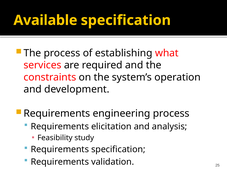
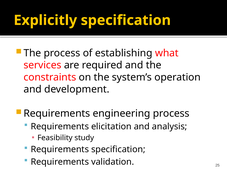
Available: Available -> Explicitly (45, 20)
